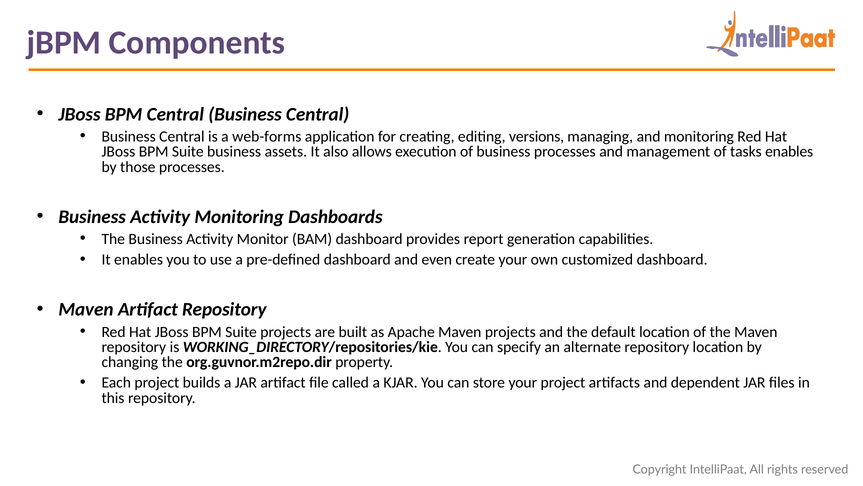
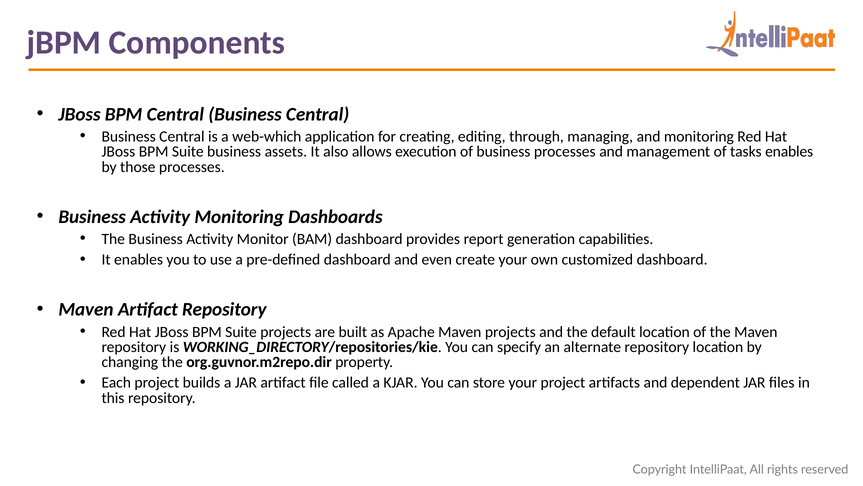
web-forms: web-forms -> web-which (267, 136)
versions: versions -> through (537, 136)
